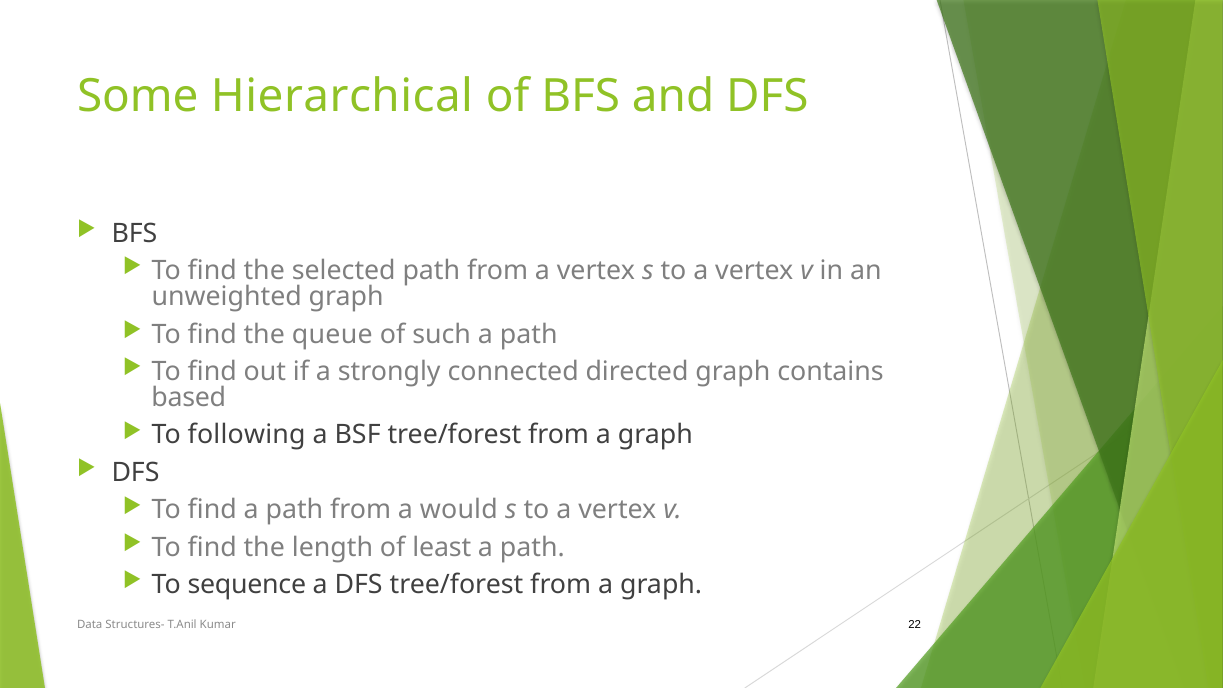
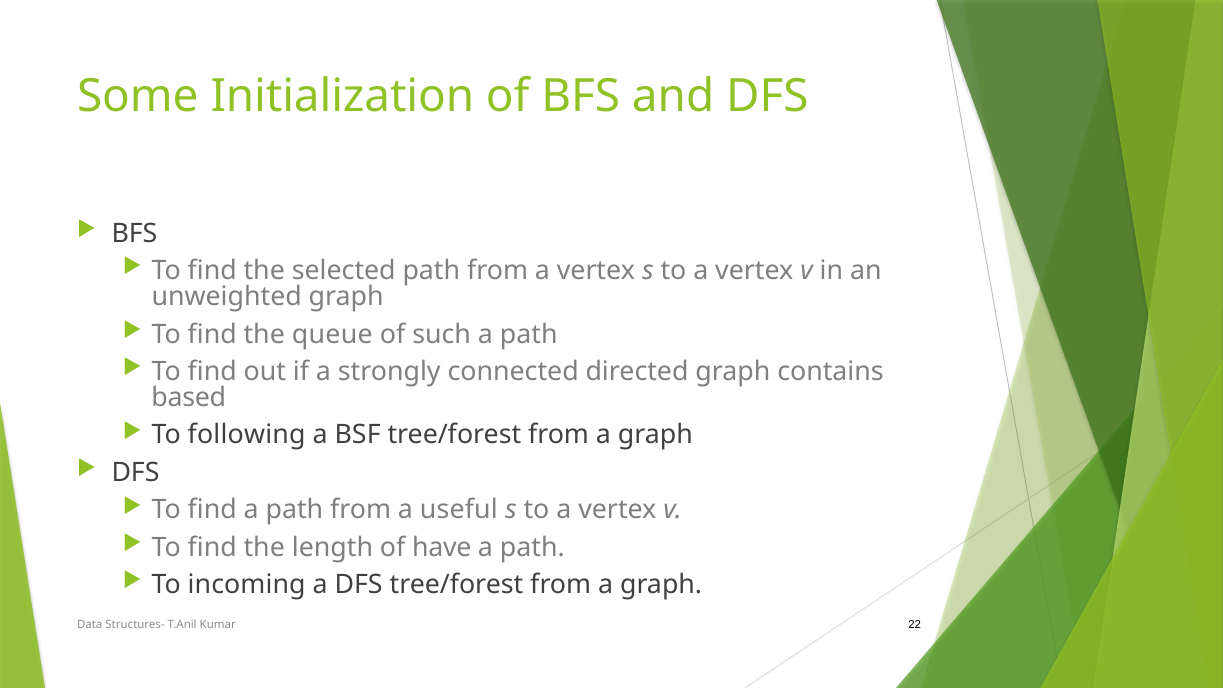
Hierarchical: Hierarchical -> Initialization (342, 96)
would: would -> useful (459, 510)
least: least -> have (442, 547)
sequence: sequence -> incoming (247, 585)
